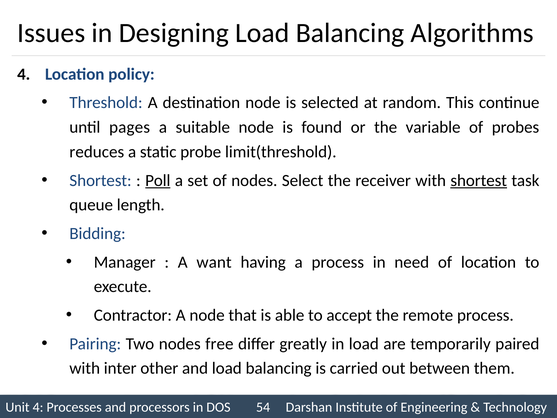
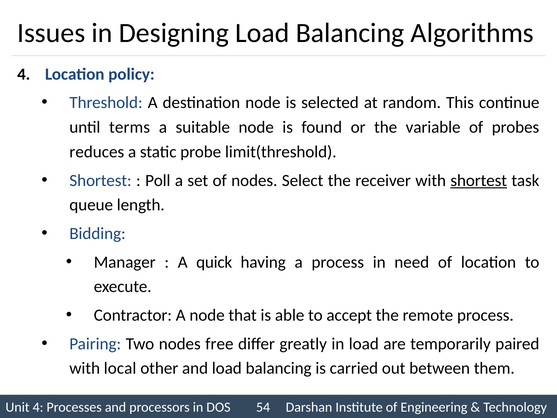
pages: pages -> terms (130, 127)
Poll underline: present -> none (158, 180)
want: want -> quick (214, 262)
inter: inter -> local (120, 368)
